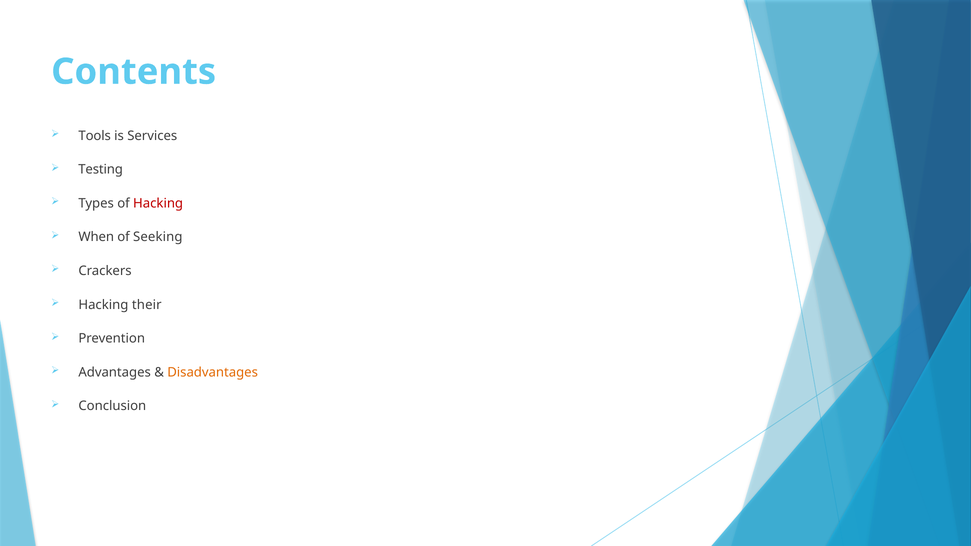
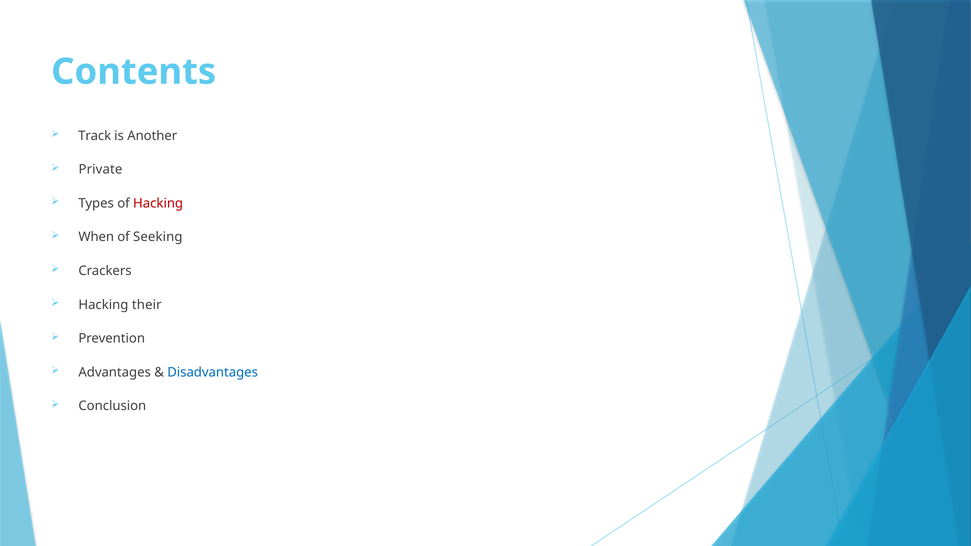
Tools: Tools -> Track (95, 136)
Services: Services -> Another (152, 136)
Testing: Testing -> Private (100, 170)
Disadvantages colour: orange -> blue (213, 372)
